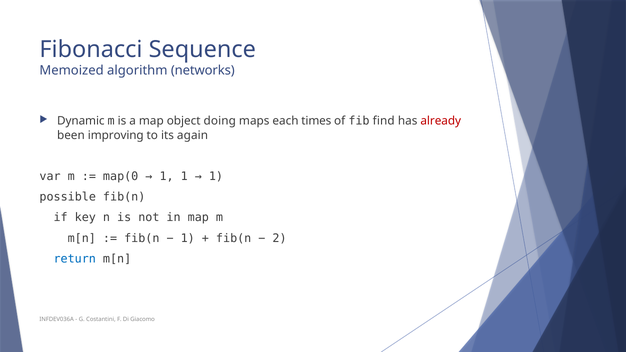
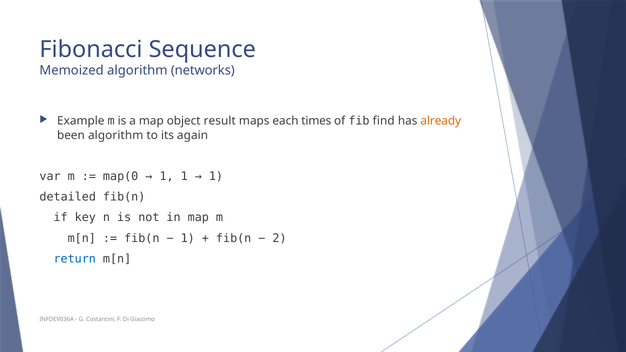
Dynamic: Dynamic -> Example (81, 121)
doing: doing -> result (220, 121)
already colour: red -> orange (441, 121)
been improving: improving -> algorithm (116, 135)
possible: possible -> detailed (68, 197)
